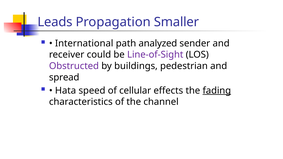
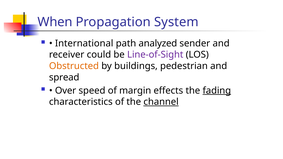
Leads: Leads -> When (55, 22)
Smaller: Smaller -> System (176, 22)
Obstructed colour: purple -> orange (74, 66)
Hata: Hata -> Over (66, 91)
cellular: cellular -> margin (135, 91)
channel underline: none -> present (161, 102)
